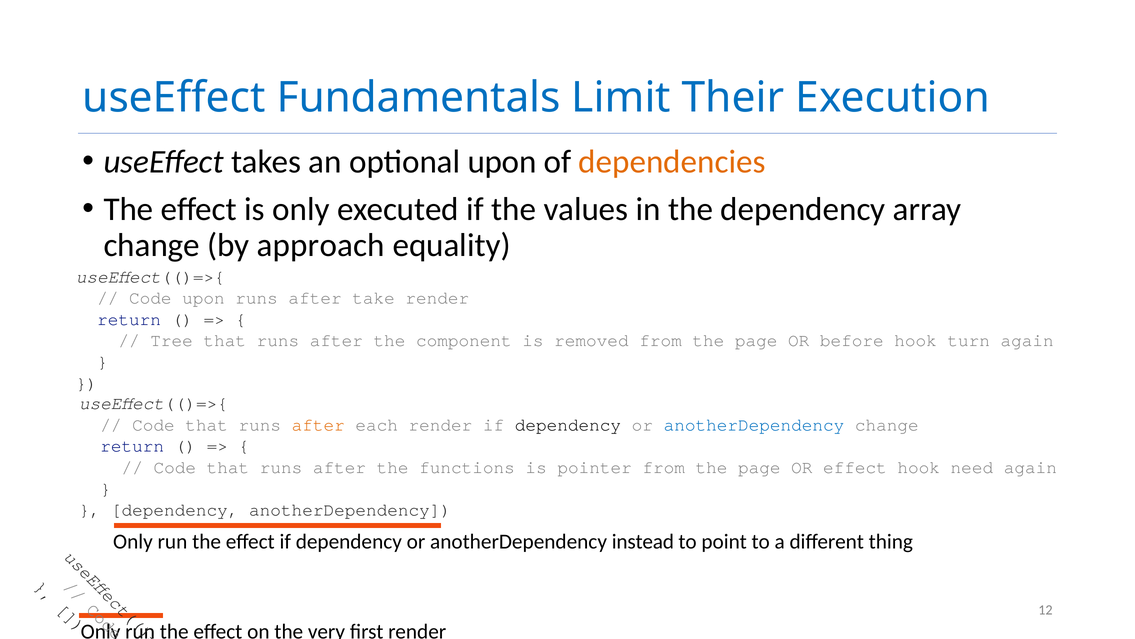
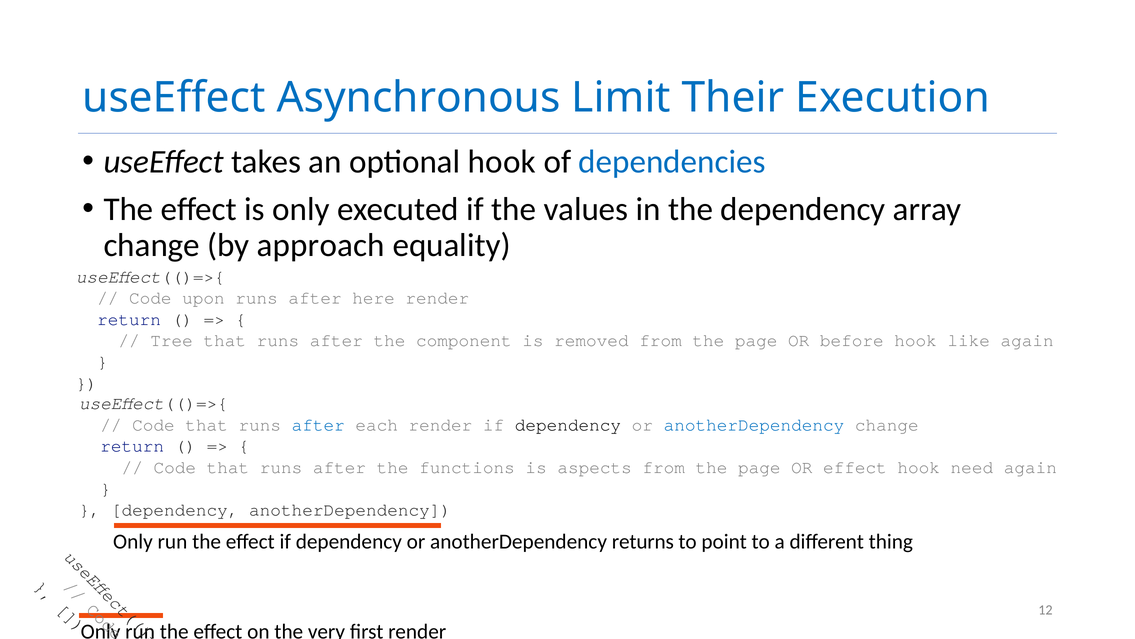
Fundamentals: Fundamentals -> Asynchronous (419, 98)
optional upon: upon -> hook (502, 162)
dependencies colour: orange -> blue (672, 162)
take: take -> here (374, 298)
turn: turn -> like (969, 340)
after colour: orange -> blue (318, 424)
pointer: pointer -> aspects (595, 467)
instead: instead -> returns (643, 541)
